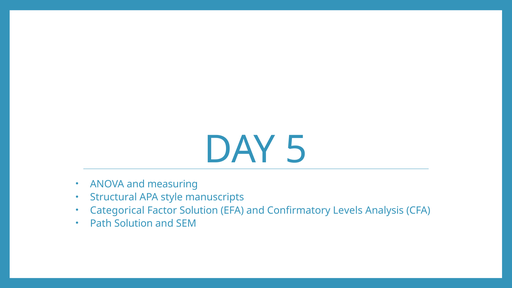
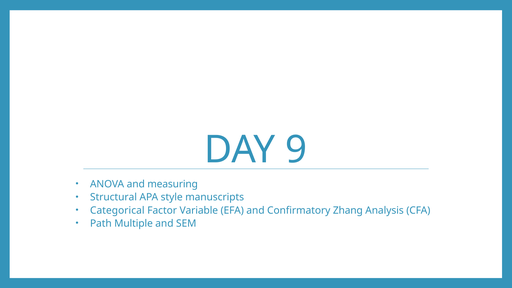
5: 5 -> 9 (296, 150)
Factor Solution: Solution -> Variable (199, 210)
Levels: Levels -> Zhang (348, 210)
Path Solution: Solution -> Multiple (134, 224)
